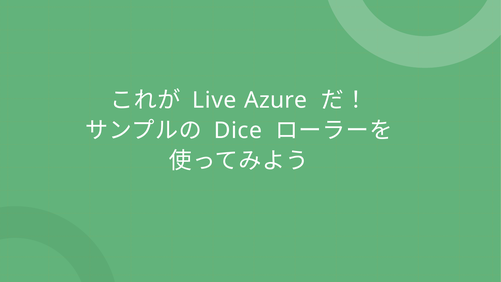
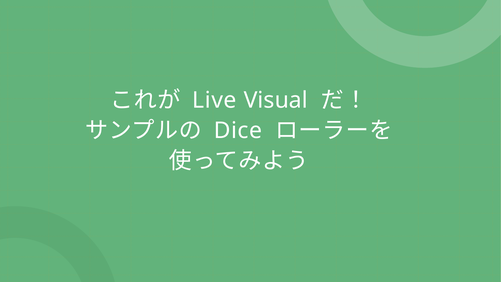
Azure: Azure -> Visual (276, 100)
